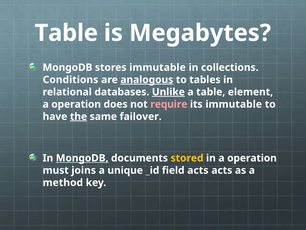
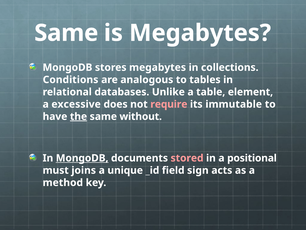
Table: Table -> Same (66, 33)
stores immutable: immutable -> megabytes (158, 67)
analogous underline: present -> none (147, 80)
Unlike underline: present -> none (168, 92)
operation: operation -> excessive (76, 104)
failover: failover -> without (141, 116)
stored colour: yellow -> pink (187, 158)
in a operation: operation -> positional (252, 158)
field acts: acts -> sign (198, 170)
